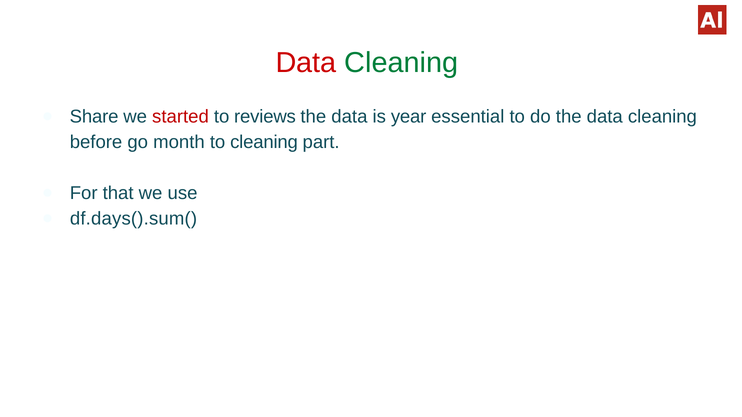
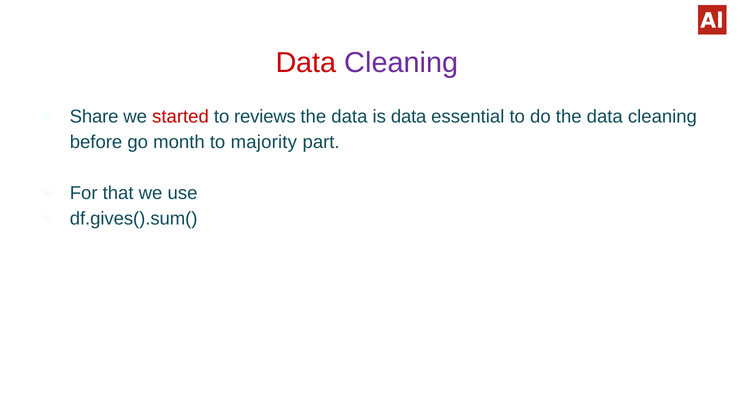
Cleaning colour: green -> purple (401, 63)
is year: year -> data (409, 117)
to cleaning: cleaning -> majority (264, 142)
df.days().sum(: df.days().sum( -> df.gives().sum( (134, 219)
